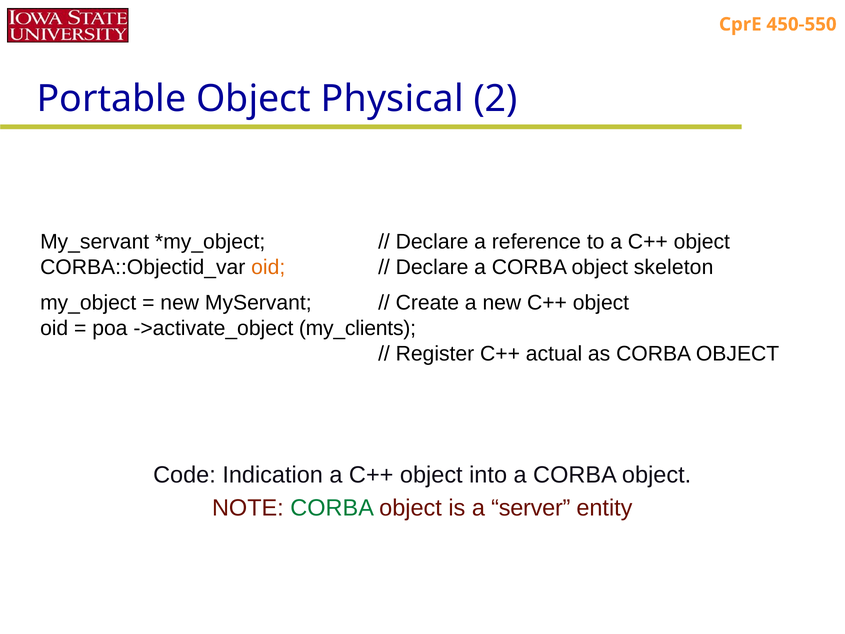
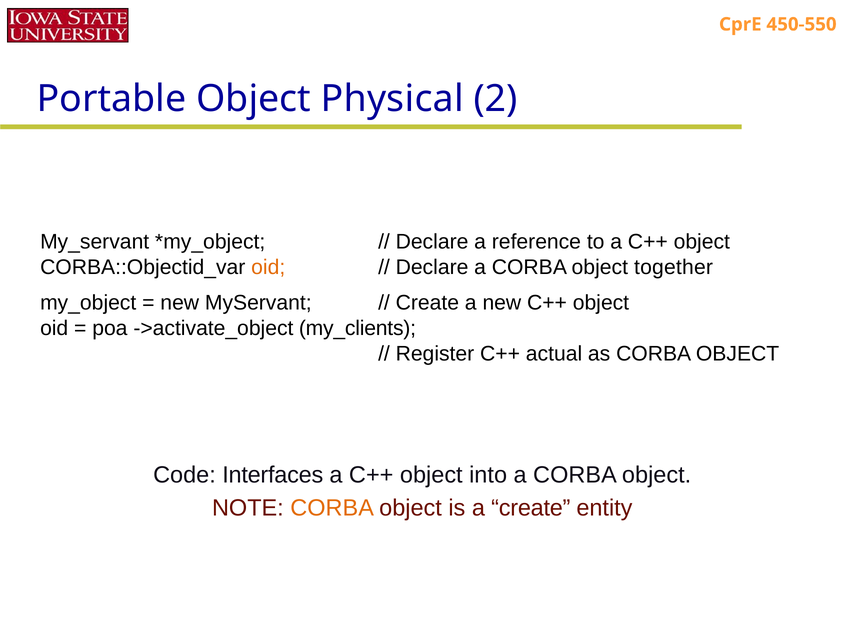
skeleton: skeleton -> together (674, 267)
Indication: Indication -> Interfaces (273, 475)
CORBA colour: green -> orange (332, 508)
a server: server -> create (531, 508)
